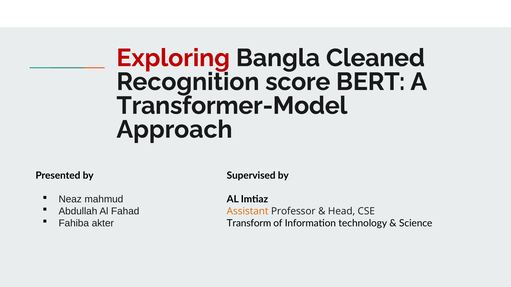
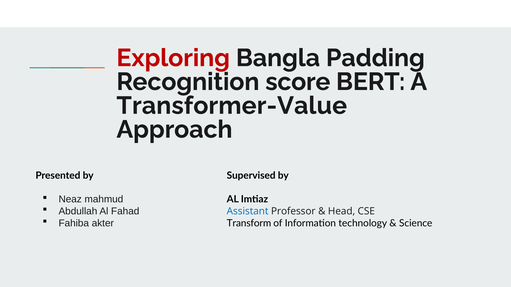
Cleaned: Cleaned -> Padding (375, 58)
Transformer-Model: Transformer-Model -> Transformer-Value (232, 106)
Assistant colour: orange -> blue (248, 212)
